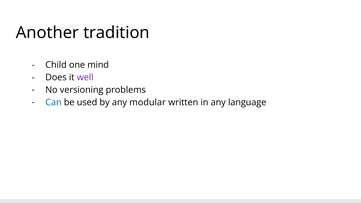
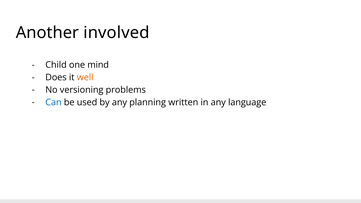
tradition: tradition -> involved (116, 33)
well colour: purple -> orange (85, 77)
modular: modular -> planning (148, 102)
